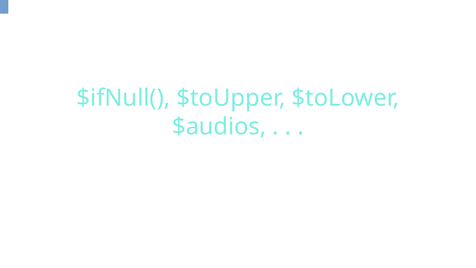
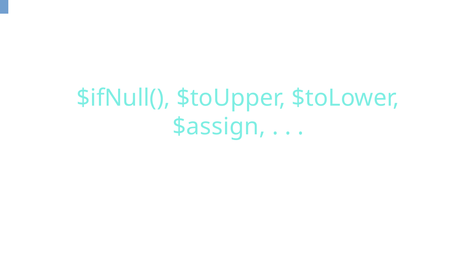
$audios: $audios -> $assign (219, 127)
